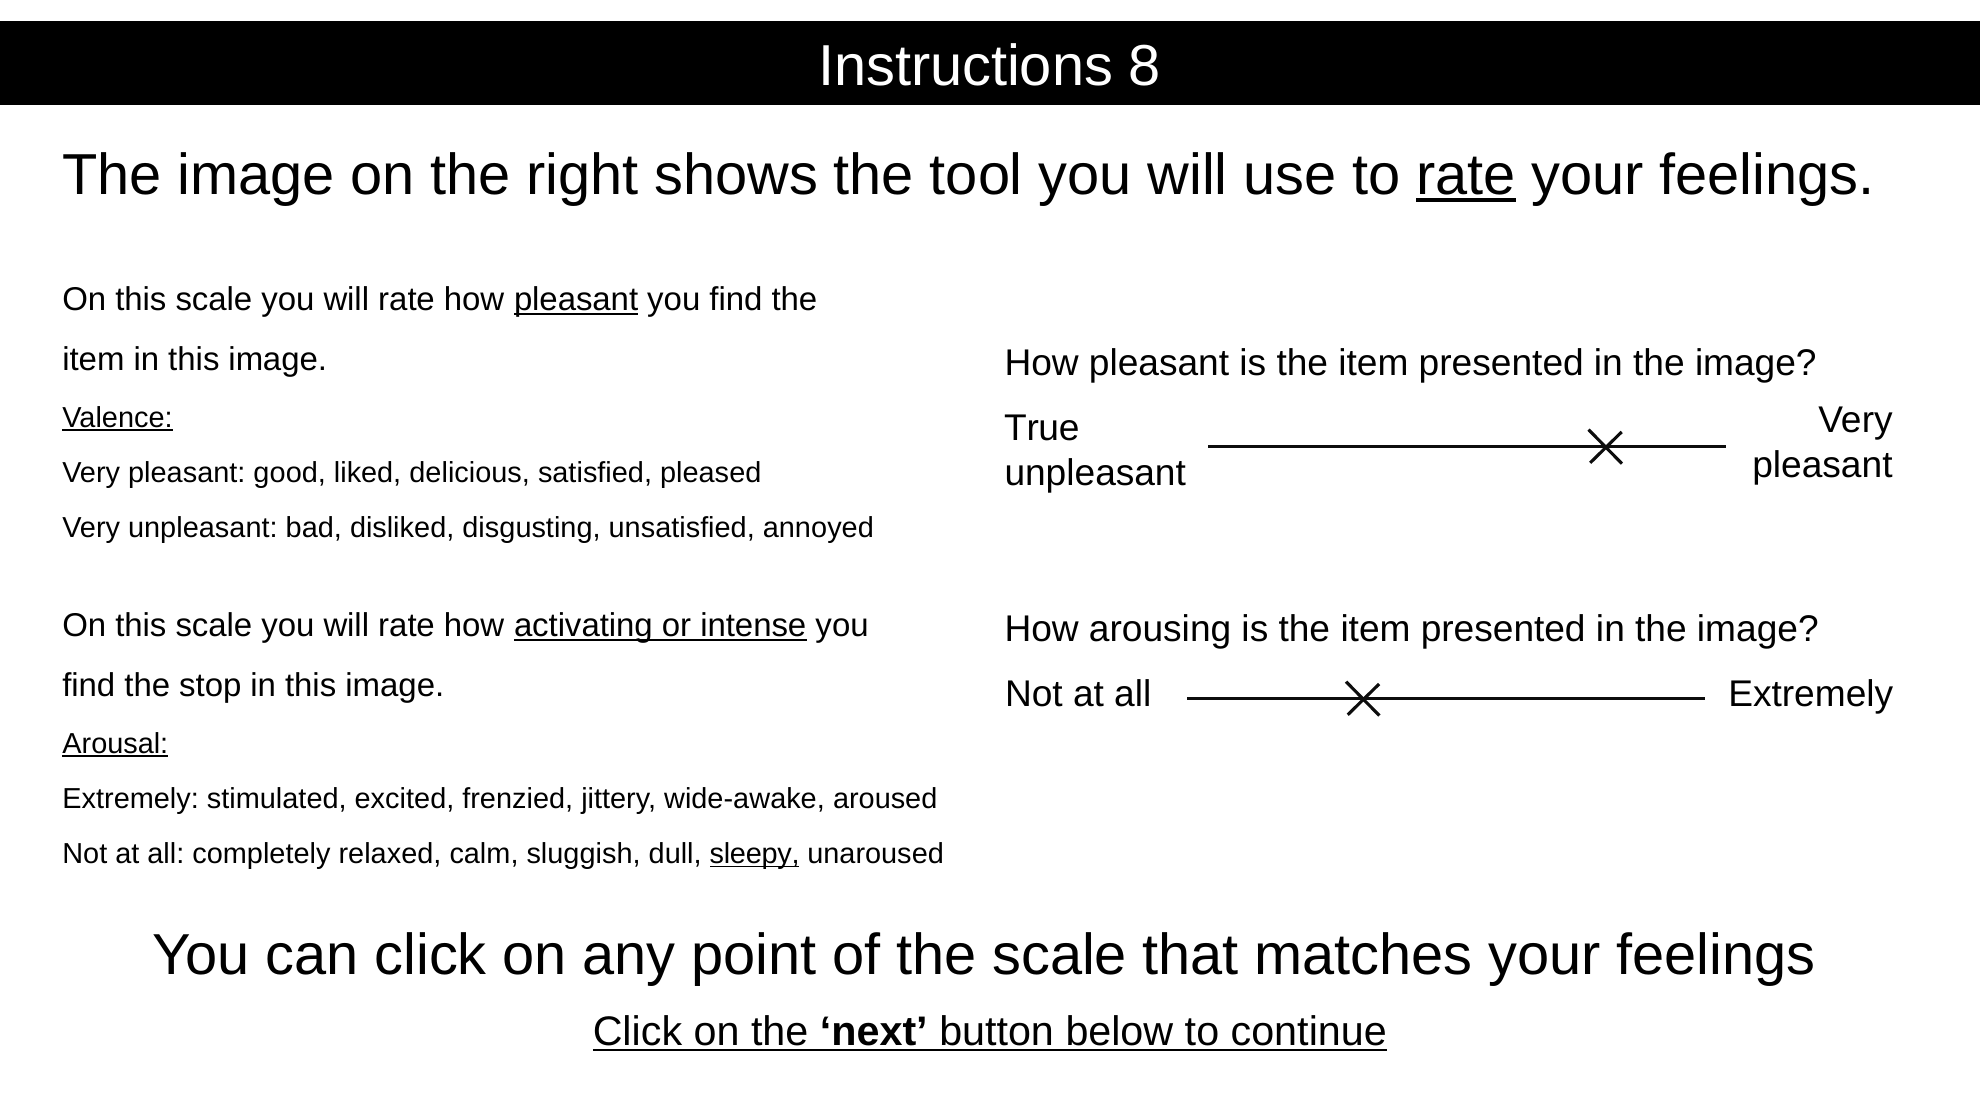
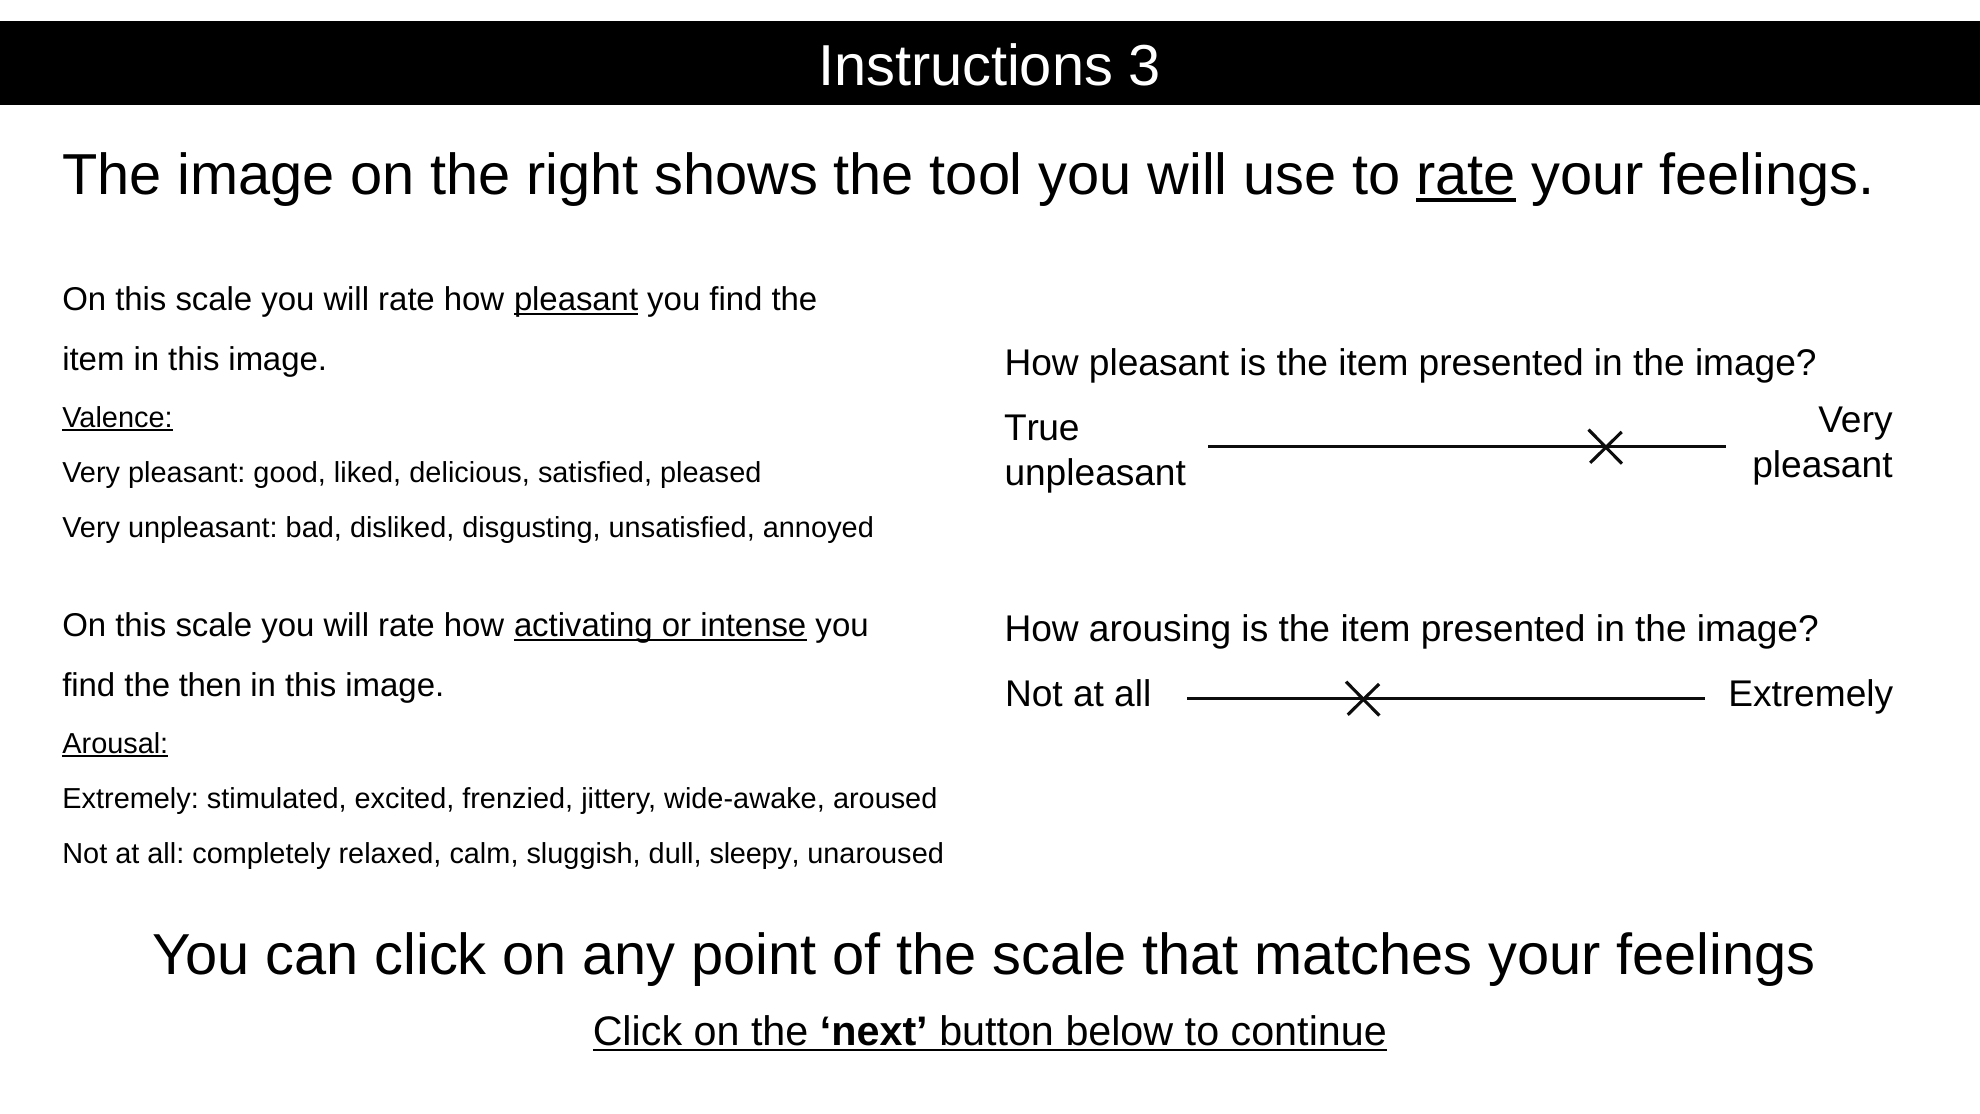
8: 8 -> 3 (1145, 67)
stop: stop -> then (210, 686)
sleepy underline: present -> none (755, 854)
